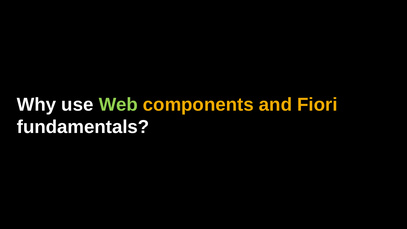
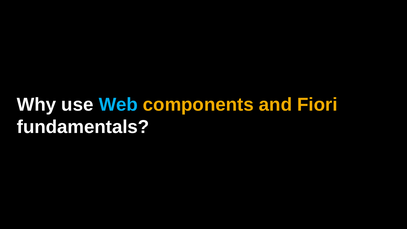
Web colour: light green -> light blue (118, 105)
